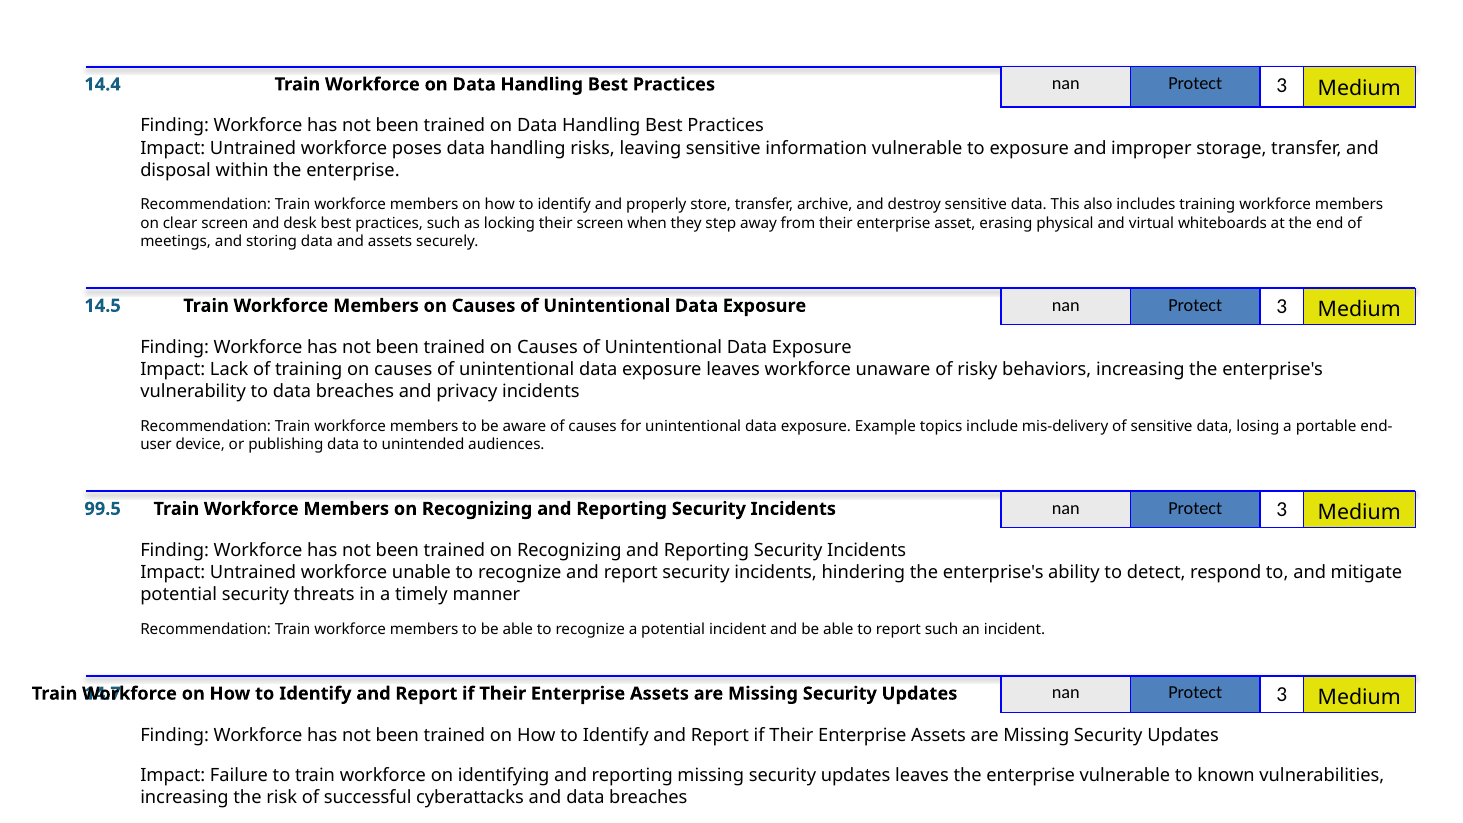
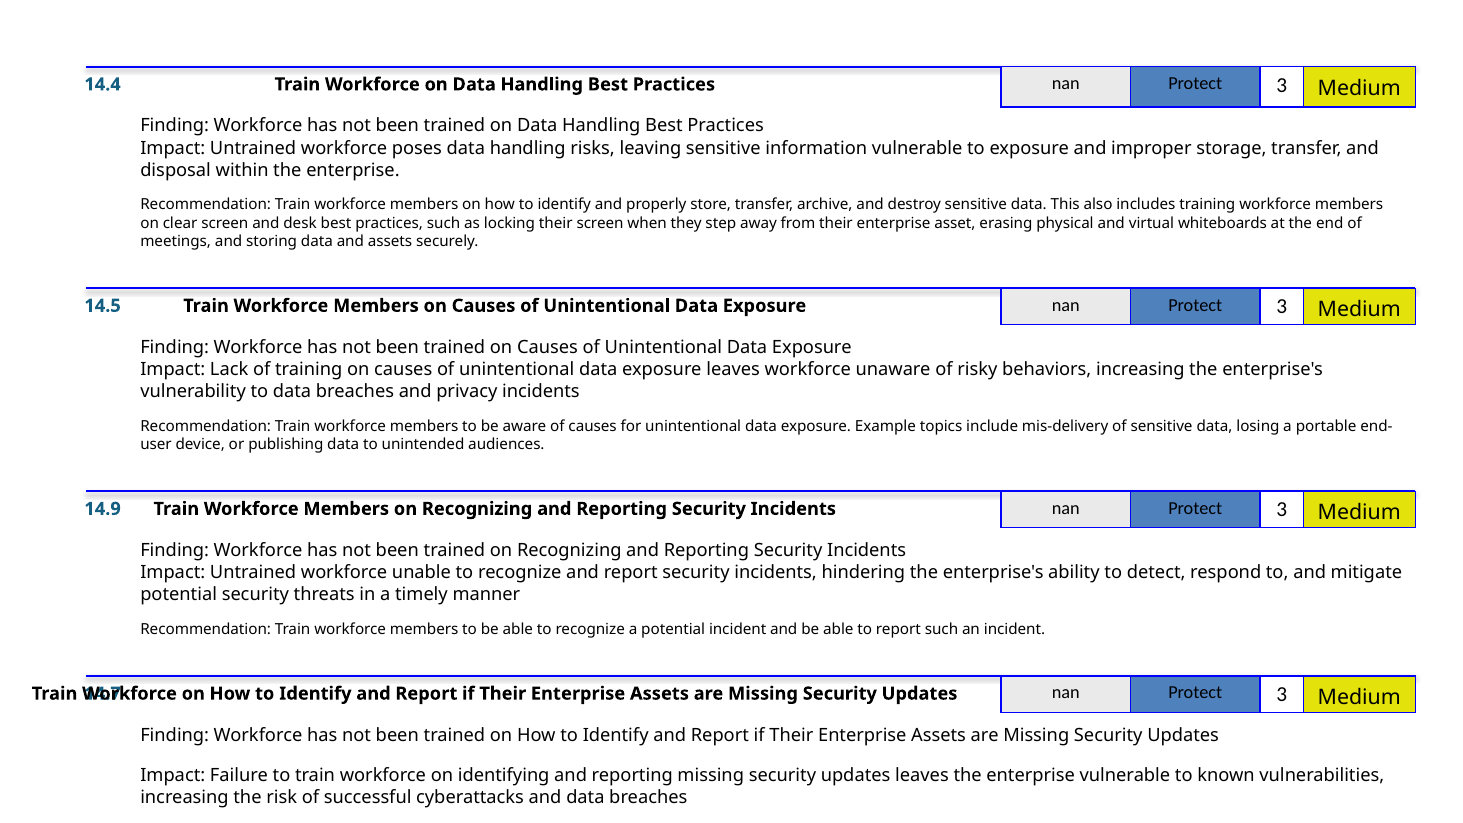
99.5: 99.5 -> 14.9 (103, 509)
